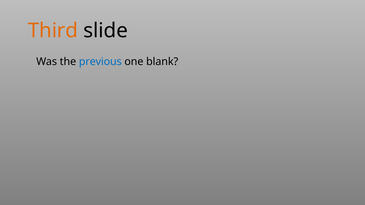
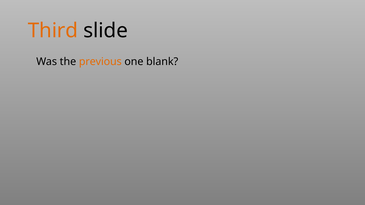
previous colour: blue -> orange (100, 62)
